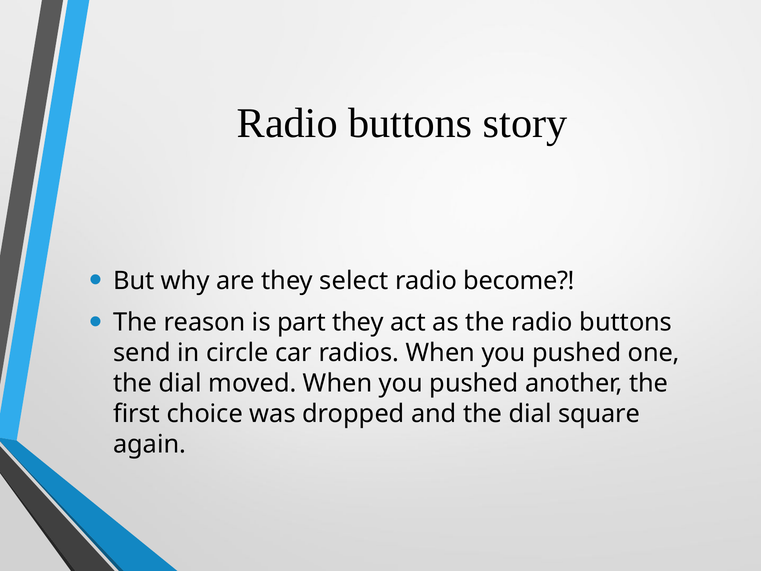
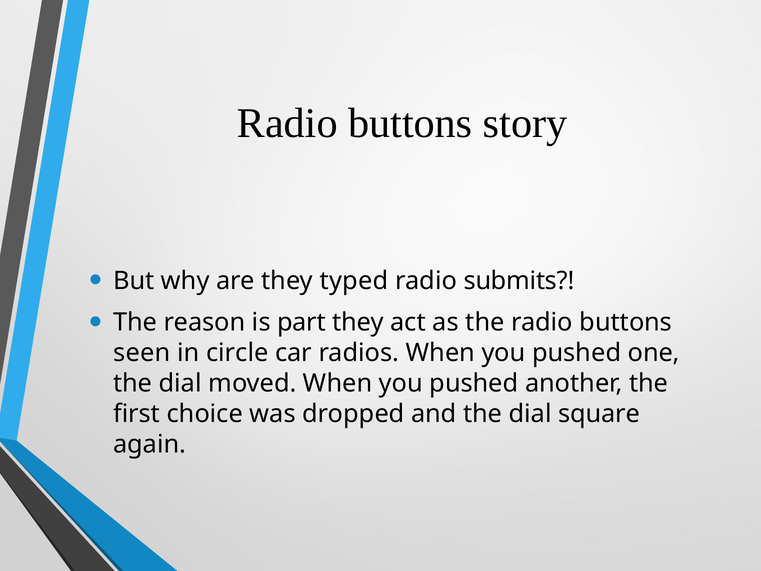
select: select -> typed (354, 281)
become: become -> submits (519, 281)
send: send -> seen (142, 353)
